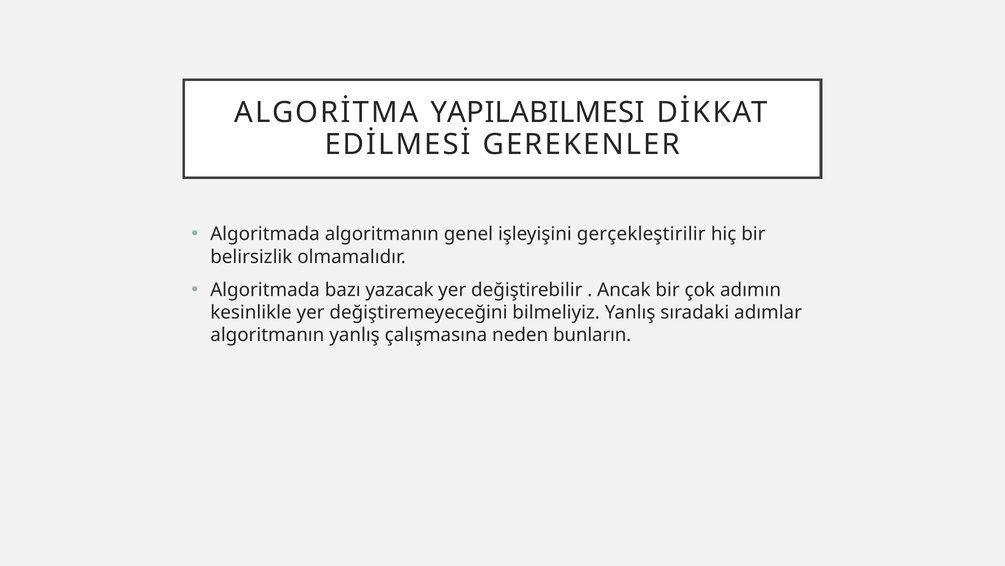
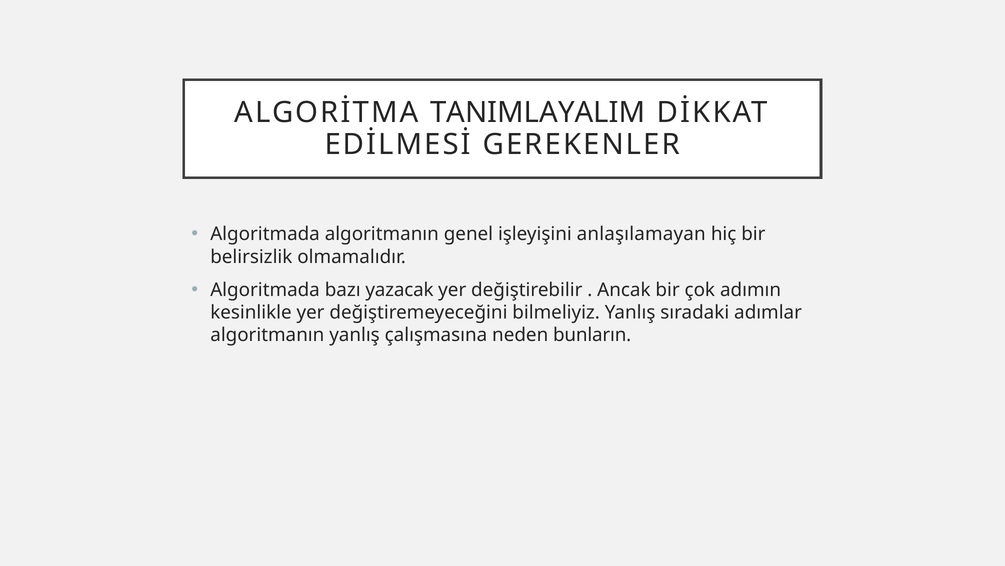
YAPILABILMESI: YAPILABILMESI -> TANIMLAYALIM (538, 112)
gerçekleştirilir: gerçekleştirilir -> anlaşılamayan (641, 234)
